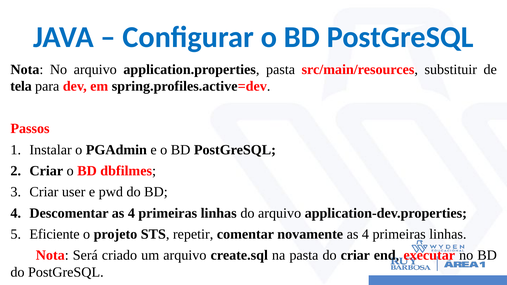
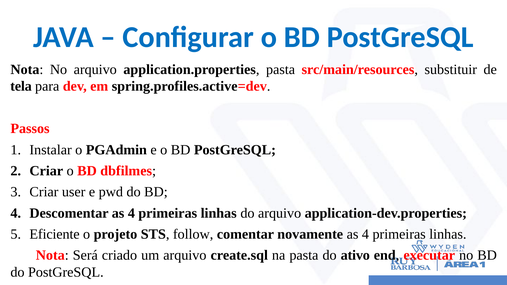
repetir: repetir -> follow (193, 234)
do criar: criar -> ativo (355, 255)
